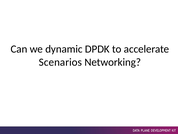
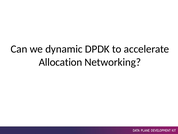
Scenarios: Scenarios -> Allocation (60, 62)
